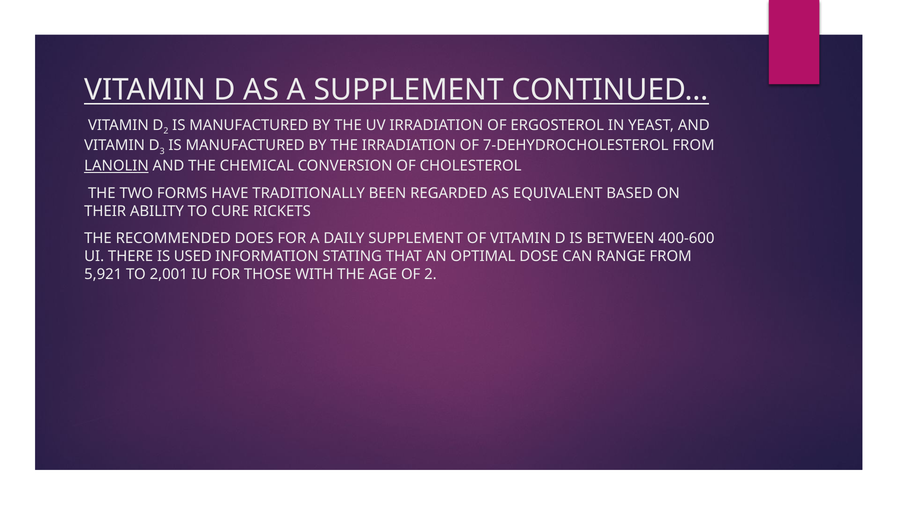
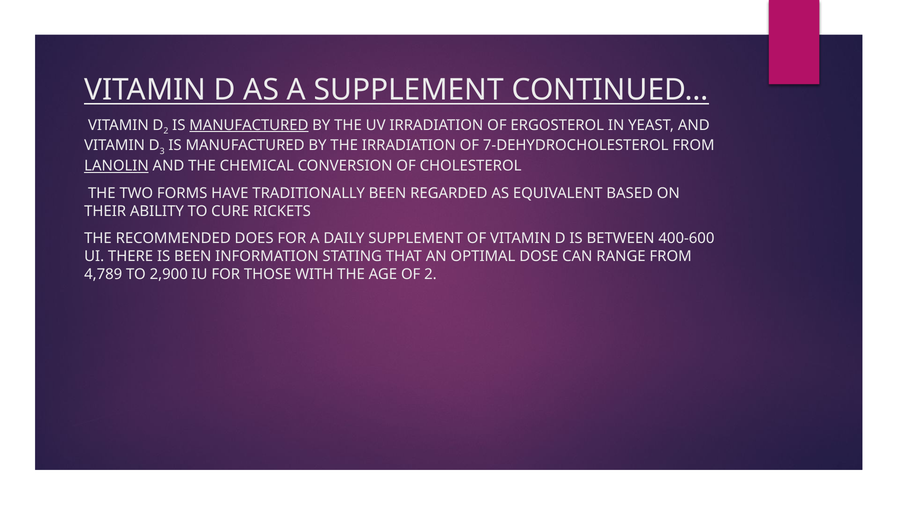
MANUFACTURED underline: none -> present (249, 125)
IS USED: USED -> BEEN (193, 257)
5,921: 5,921 -> 4,789 (103, 274)
2,001: 2,001 -> 2,900 (169, 274)
